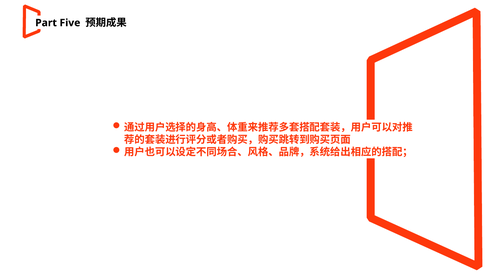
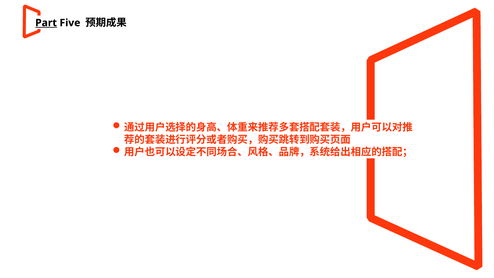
Part underline: none -> present (46, 23)
